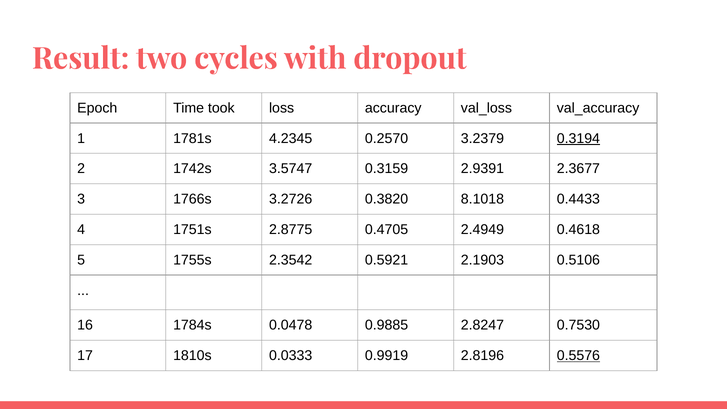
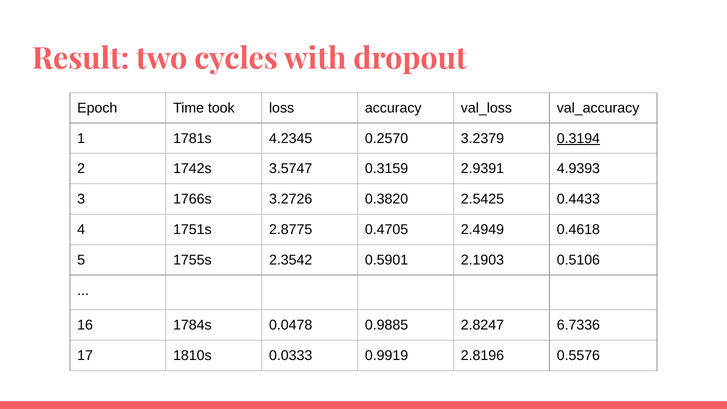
2.3677: 2.3677 -> 4.9393 (578, 169)
8.1018: 8.1018 -> 2.5425 (482, 199)
0.5921: 0.5921 -> 0.5901 (387, 260)
0.7530: 0.7530 -> 6.7336 (578, 325)
0.5576 underline: present -> none (578, 356)
